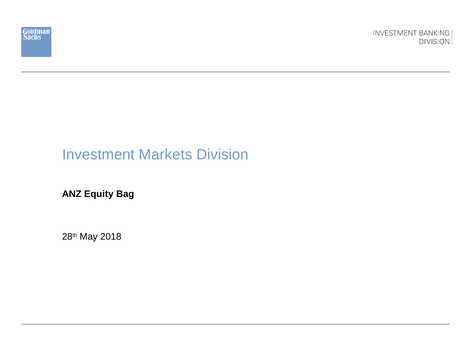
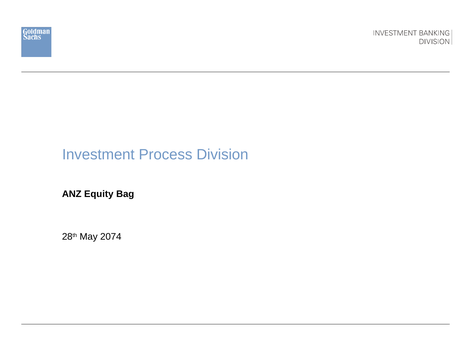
Markets: Markets -> Process (166, 155)
2018: 2018 -> 2074 (111, 237)
